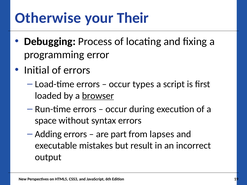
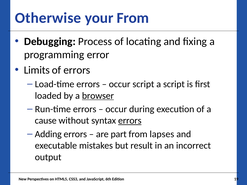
your Their: Their -> From (133, 18)
Initial: Initial -> Limits (37, 70)
occur types: types -> script (143, 84)
space: space -> cause (46, 121)
errors underline: none -> present (130, 121)
